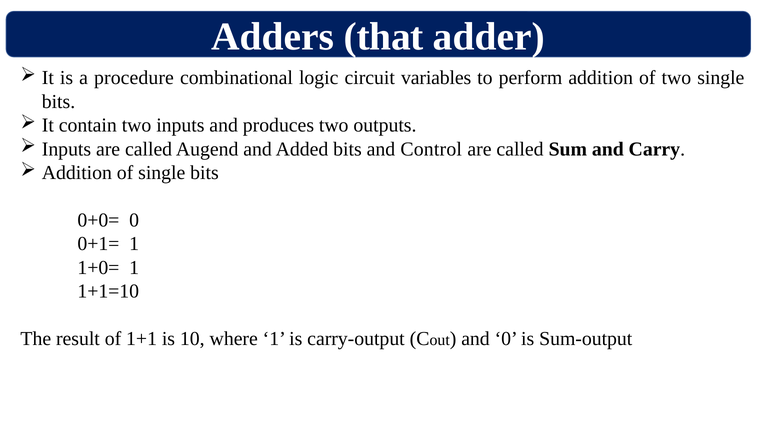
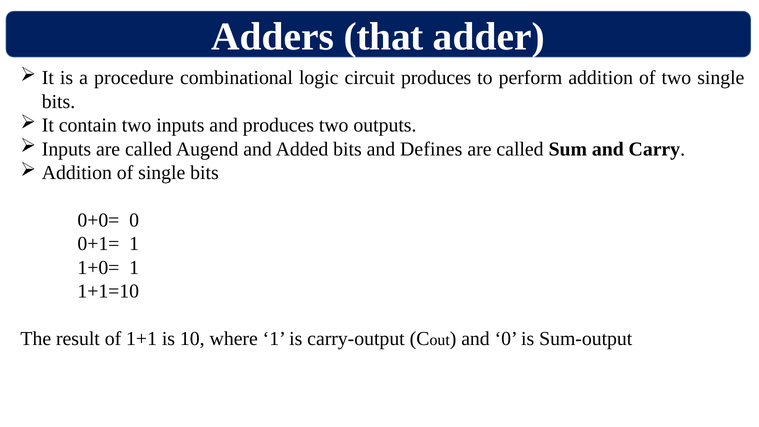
circuit variables: variables -> produces (436, 78)
Control: Control -> Defines (431, 149)
